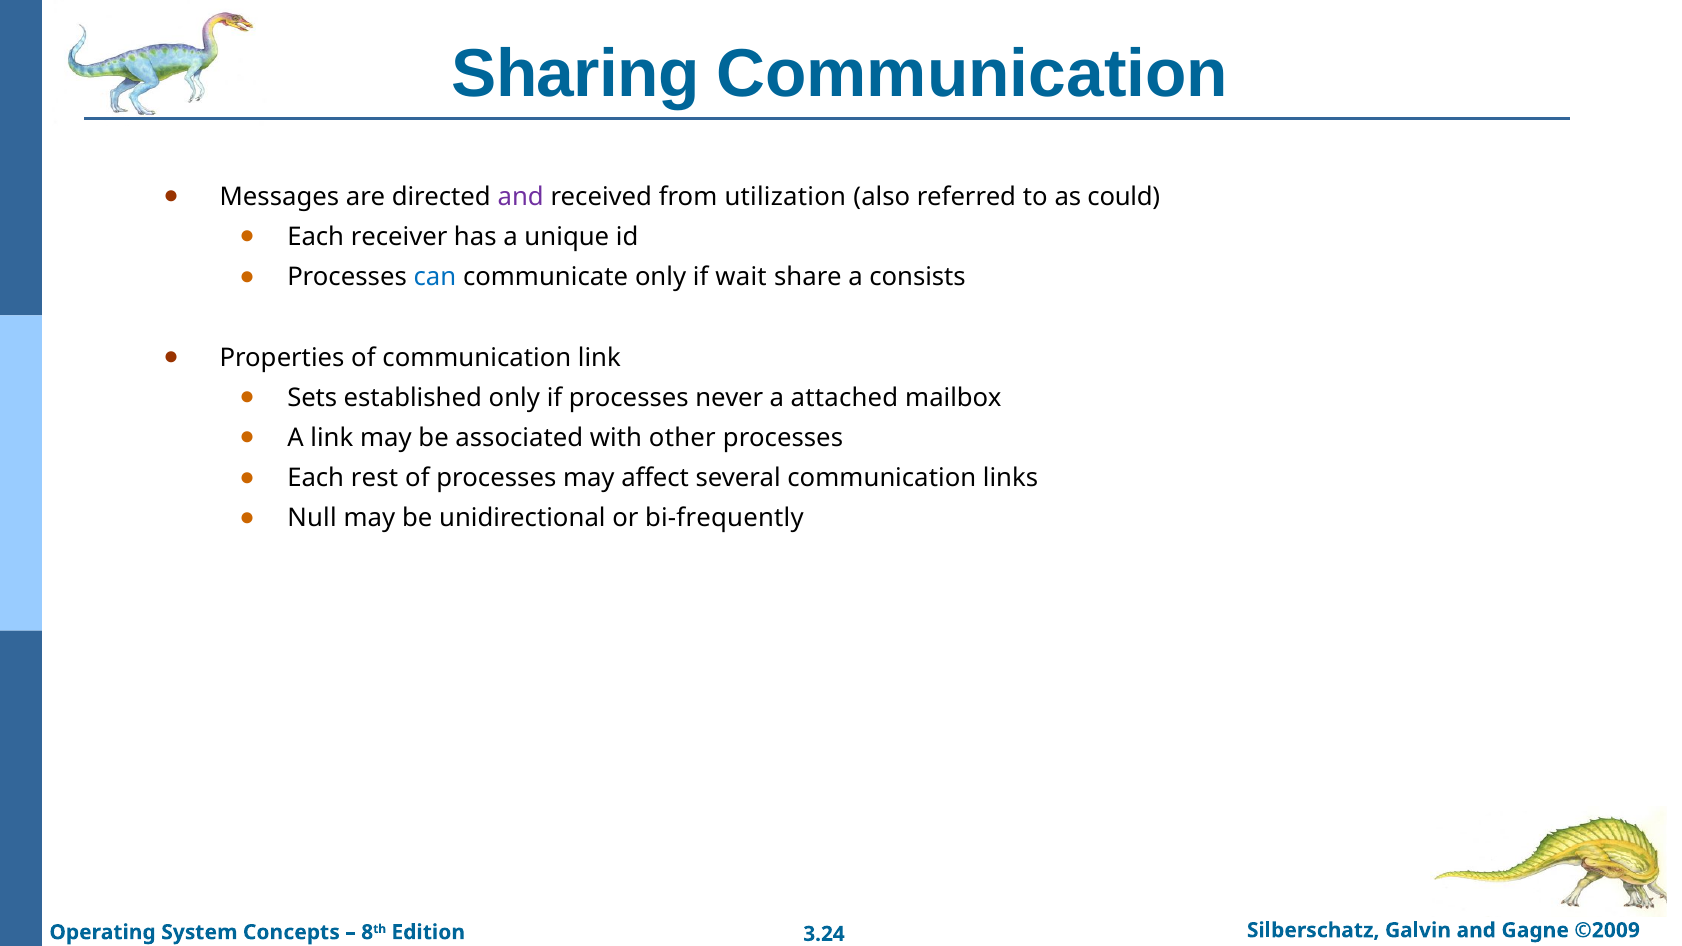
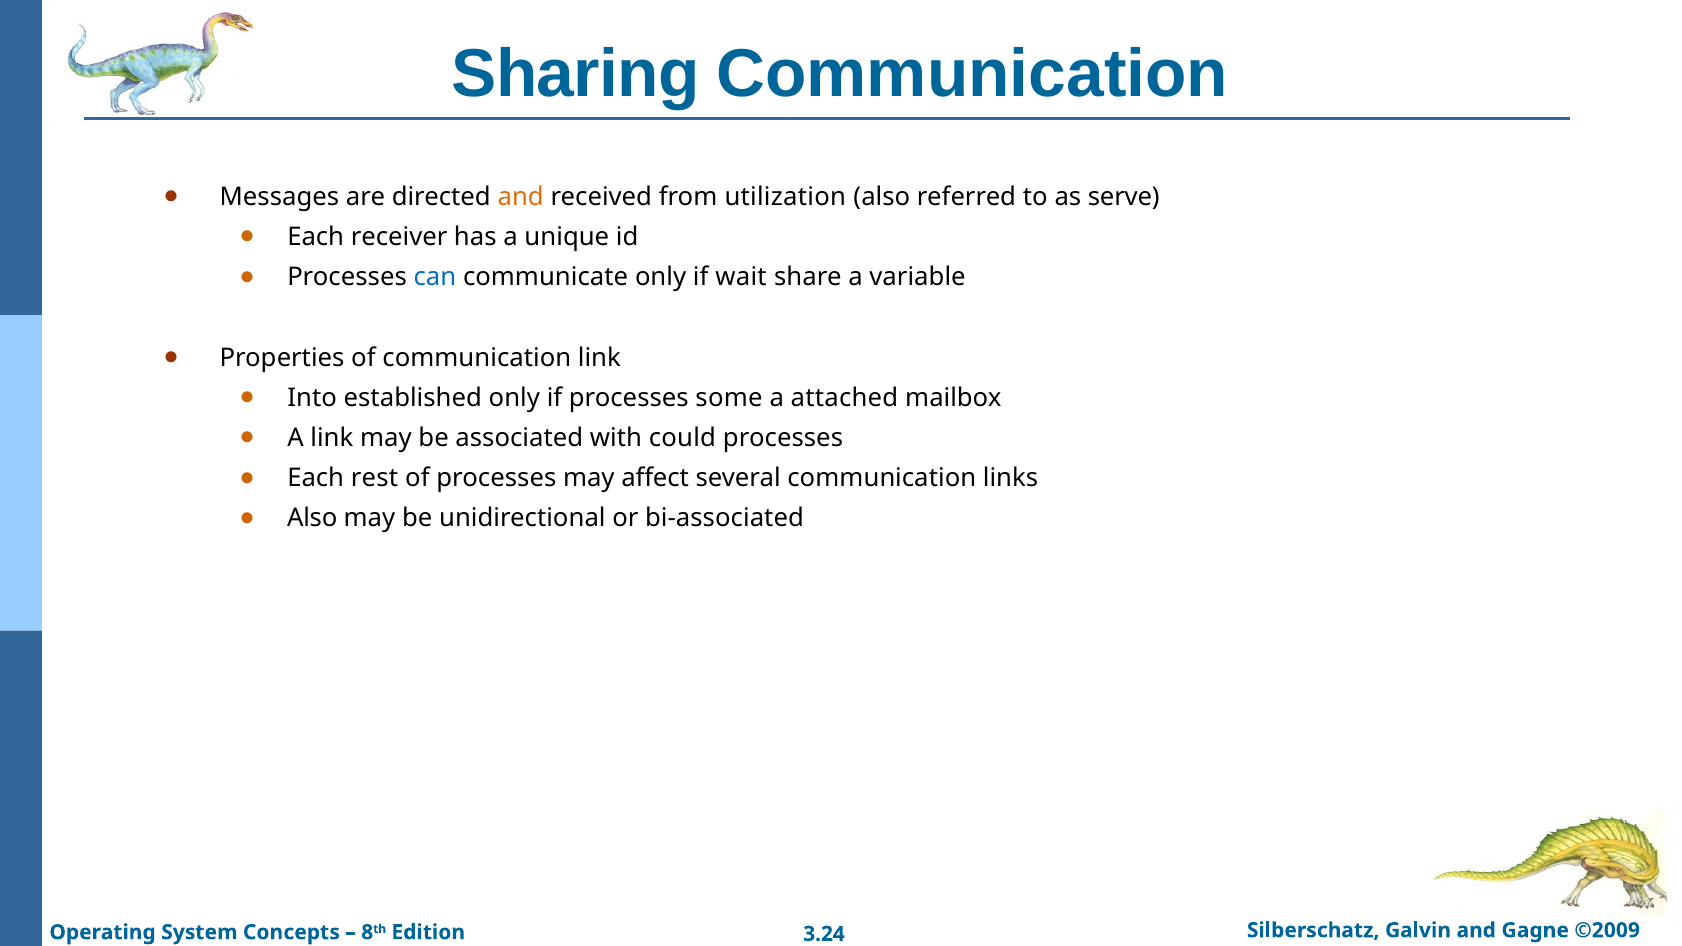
and colour: purple -> orange (521, 197)
could: could -> serve (1124, 197)
consists: consists -> variable (918, 277)
Sets: Sets -> Into (312, 398)
never: never -> some (729, 398)
other: other -> could (682, 438)
Null: Null -> Also (312, 518)
bi-frequently: bi-frequently -> bi-associated (724, 518)
